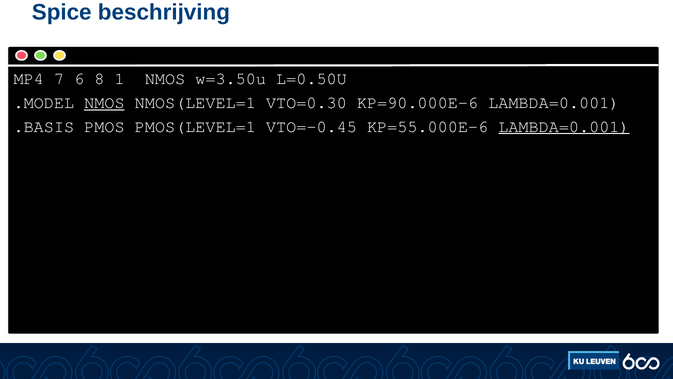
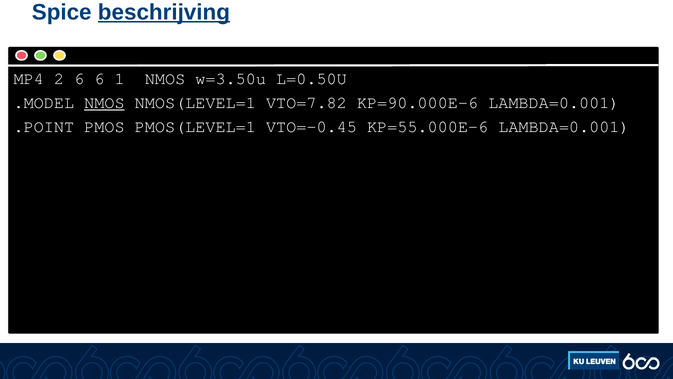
beschrijving underline: none -> present (164, 12)
7: 7 -> 2 (59, 79)
6 8: 8 -> 6 (99, 79)
VTO=0.30: VTO=0.30 -> VTO=7.82 (306, 102)
.BASIS: .BASIS -> .POINT (44, 126)
LAMBDA=0.001 underline: present -> none (564, 126)
